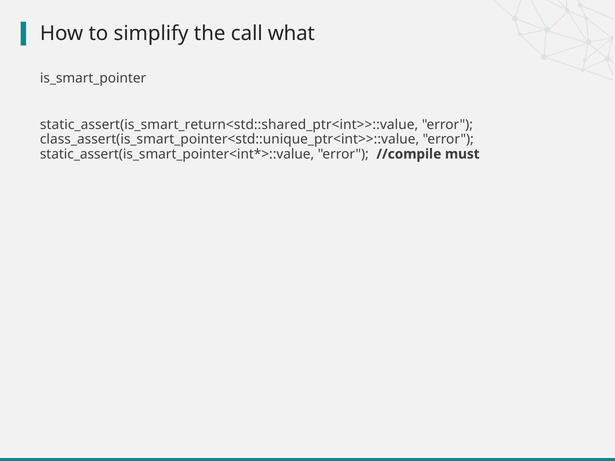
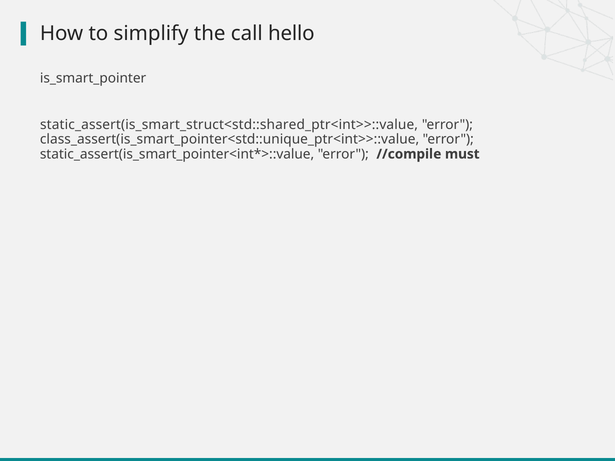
what: what -> hello (291, 33)
static_assert(is_smart_return<std::shared_ptr<int>>::value: static_assert(is_smart_return<std::shared_ptr<int>>::value -> static_assert(is_smart_struct<std::shared_ptr<int>>::value (229, 125)
